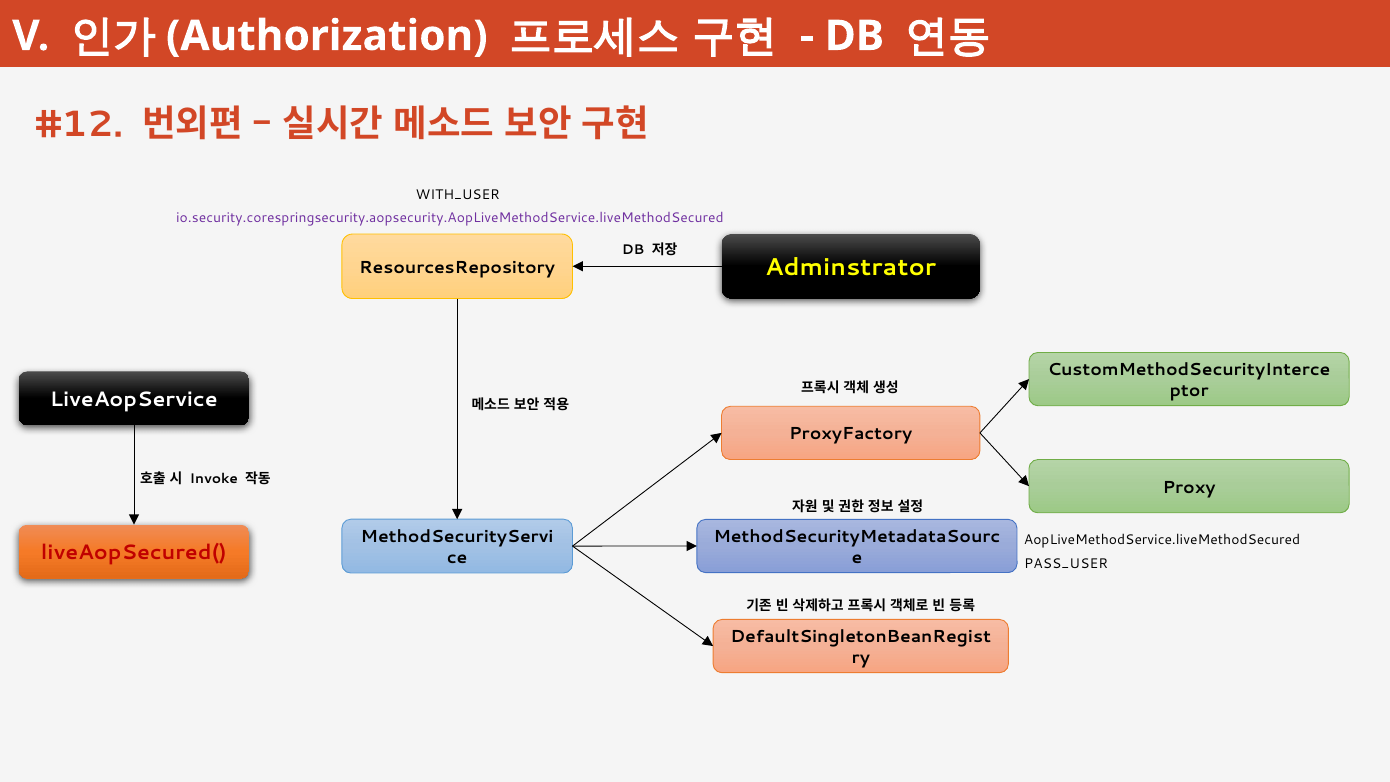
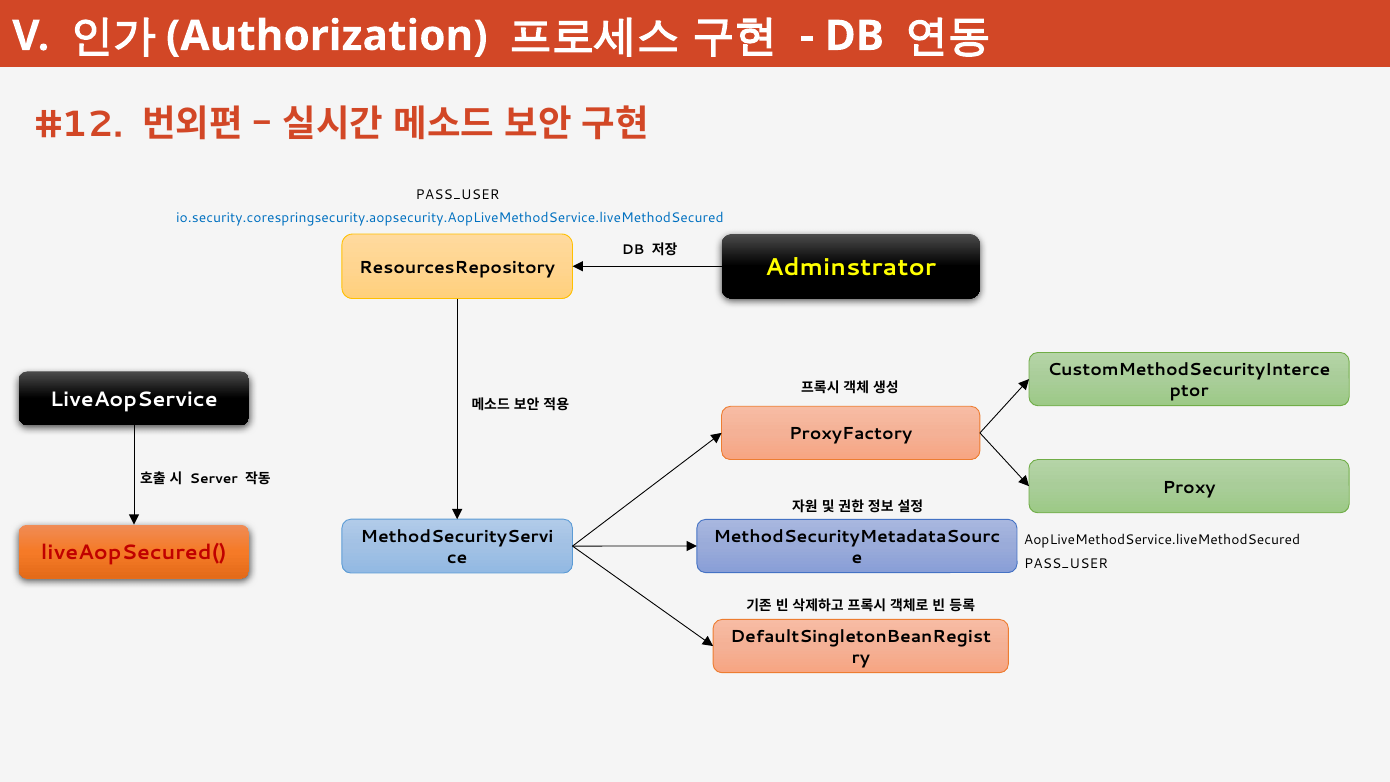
WITH_USER: WITH_USER -> PASS_USER (458, 195)
io.security.corespringsecurity.aopsecurity.AopLiveMethodService.liveMethodSecured colour: purple -> blue (450, 218)
Invoke: Invoke -> Server (214, 479)
